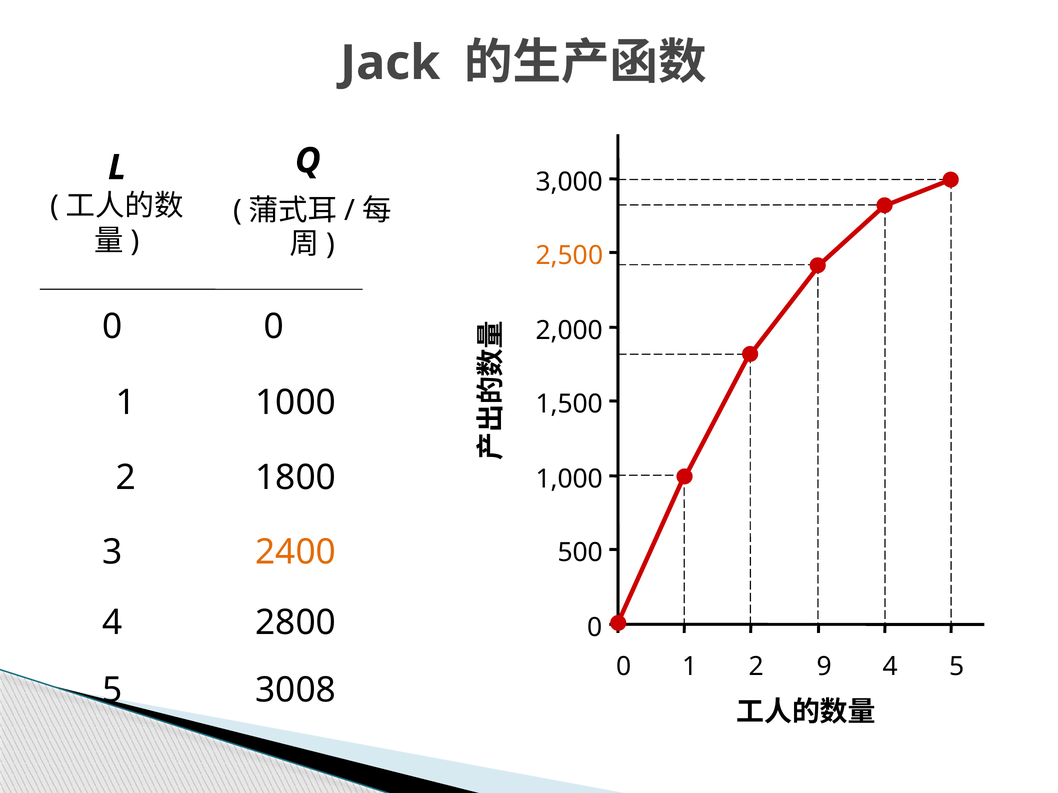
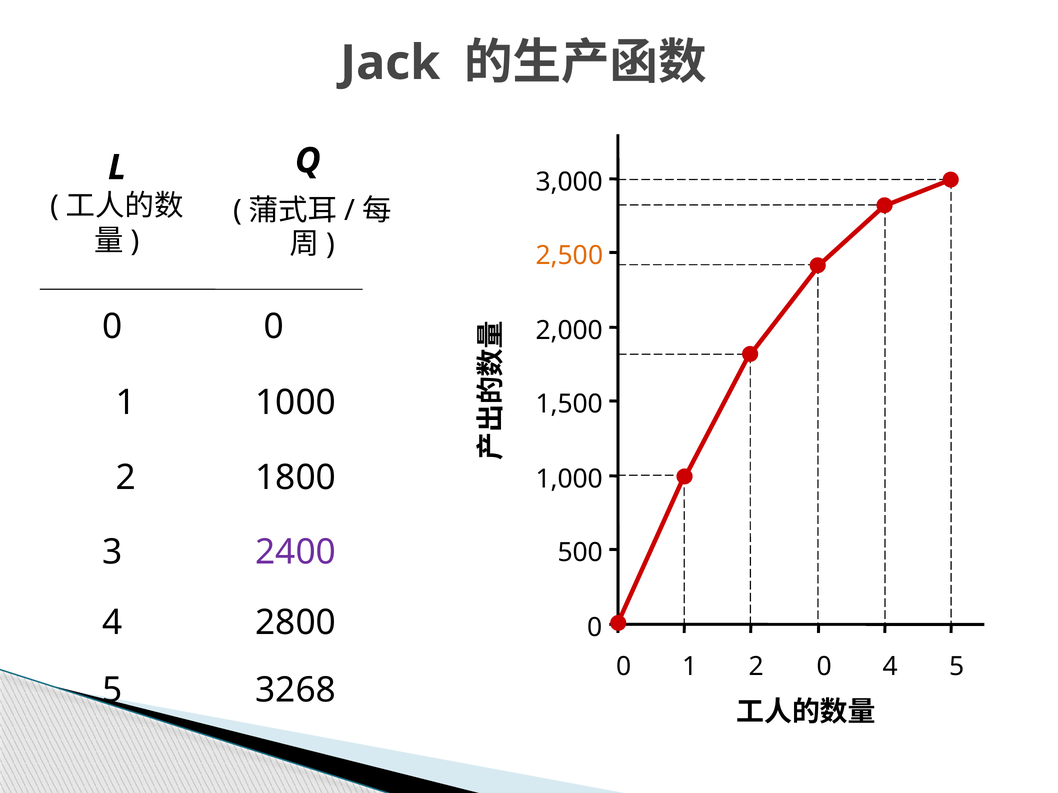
2400 colour: orange -> purple (296, 553)
2 9: 9 -> 0 (824, 667)
3008: 3008 -> 3268 (296, 690)
